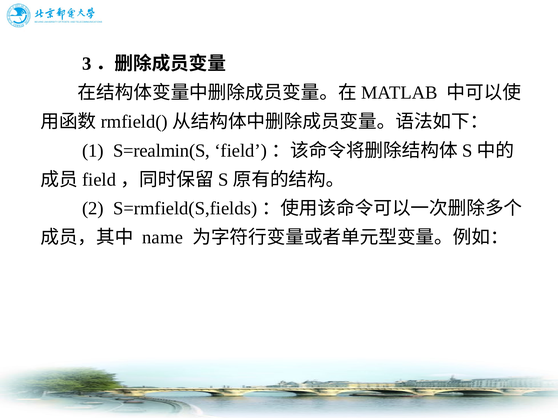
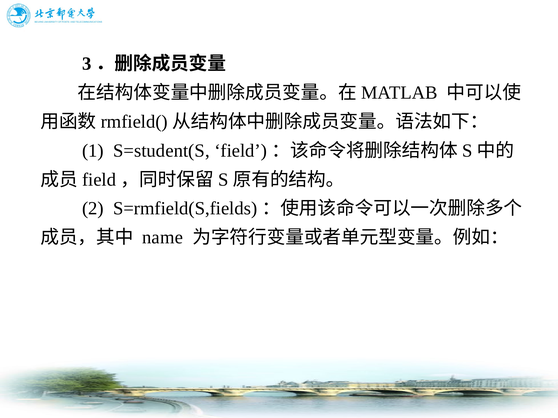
S=realmin(S: S=realmin(S -> S=student(S (161, 151)
